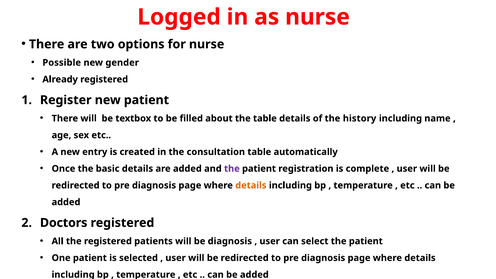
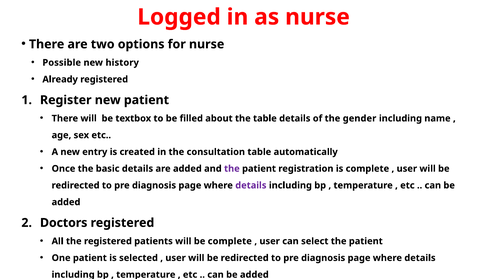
gender: gender -> history (122, 63)
history: history -> gender (360, 118)
details colour: orange -> purple (251, 185)
be diagnosis: diagnosis -> complete (230, 241)
